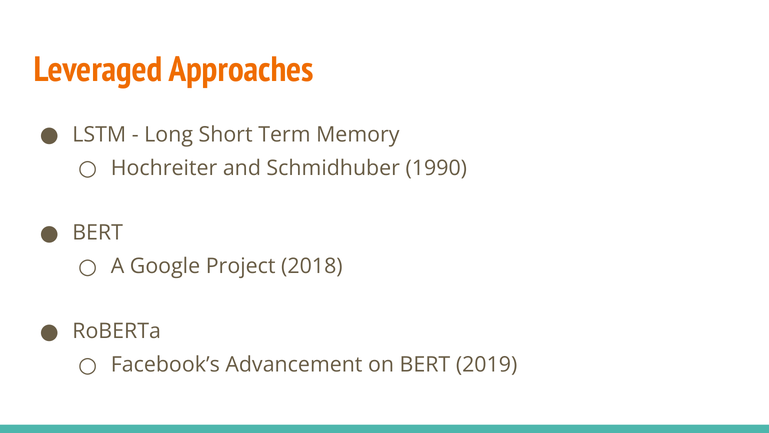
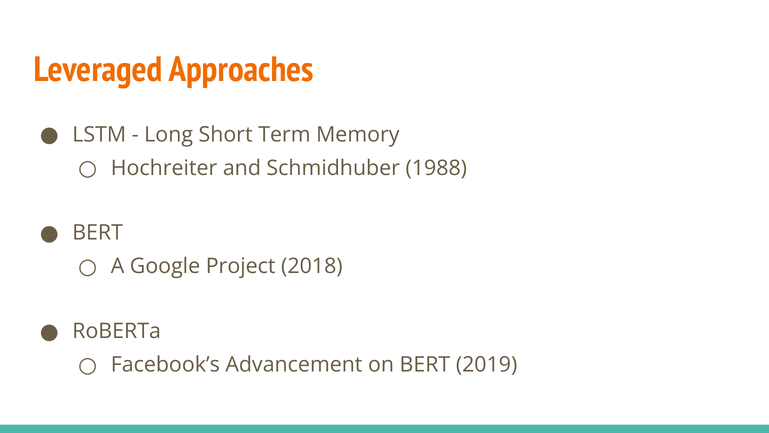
1990: 1990 -> 1988 (436, 168)
